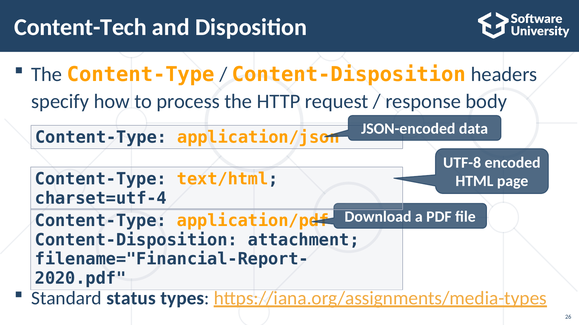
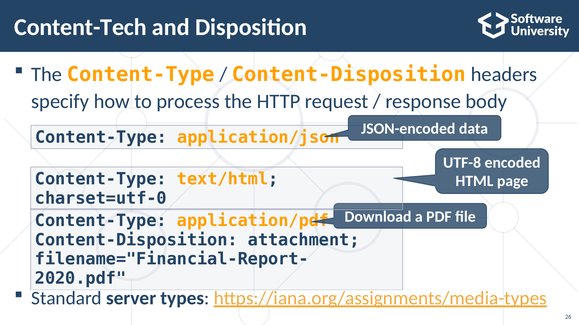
charset=utf-4: charset=utf-4 -> charset=utf-0 (101, 199)
status: status -> server (131, 299)
